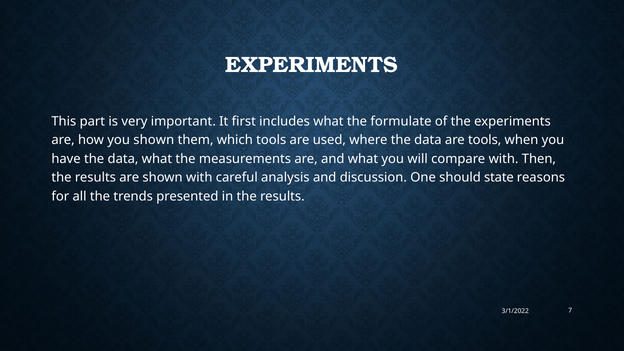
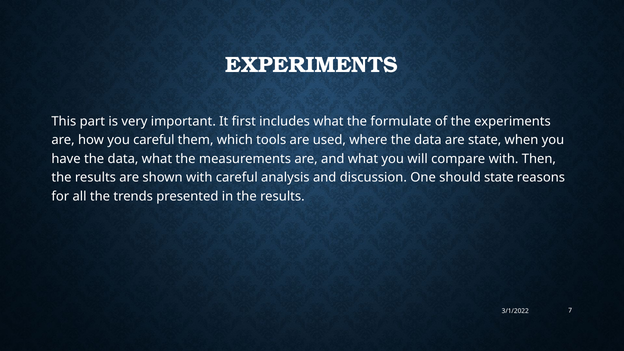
you shown: shown -> careful (154, 140)
are tools: tools -> state (485, 140)
